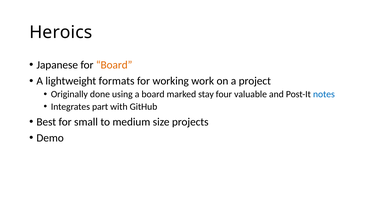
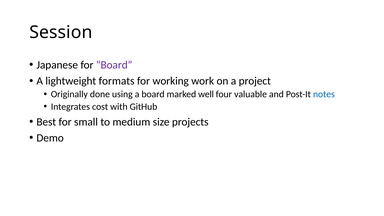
Heroics: Heroics -> Session (61, 32)
Board colour: orange -> purple (114, 65)
stay: stay -> well (206, 94)
part: part -> cost (100, 107)
